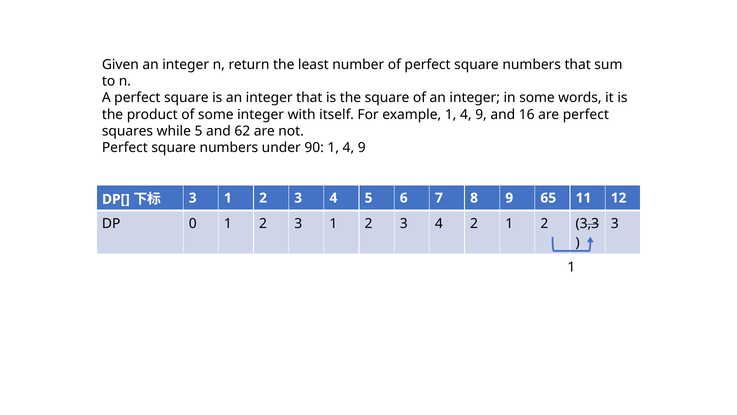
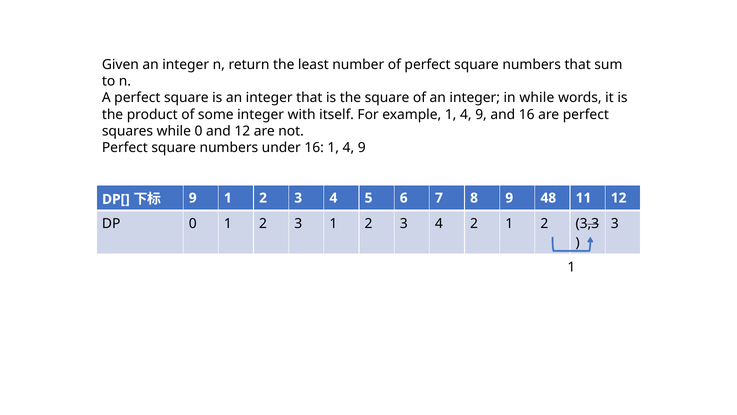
in some: some -> while (537, 98)
while 5: 5 -> 0 (198, 131)
and 62: 62 -> 12 (242, 131)
under 90: 90 -> 16 (314, 148)
3: 3 -> 9 (193, 198)
65: 65 -> 48 (548, 198)
